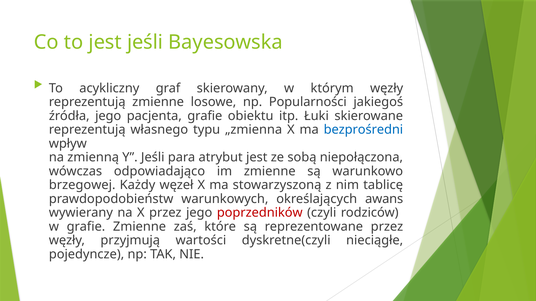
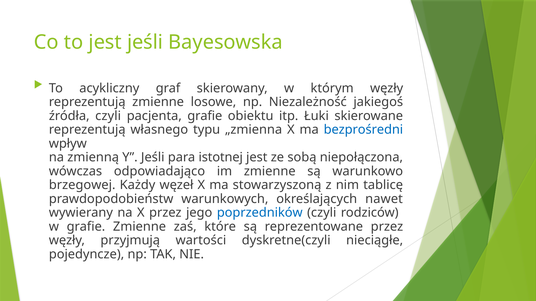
Popularności: Popularności -> Niezależność (308, 102)
źródła jego: jego -> czyli (108, 116)
atrybut: atrybut -> istotnej (221, 158)
awans: awans -> nawet (384, 199)
poprzedników colour: red -> blue (260, 213)
